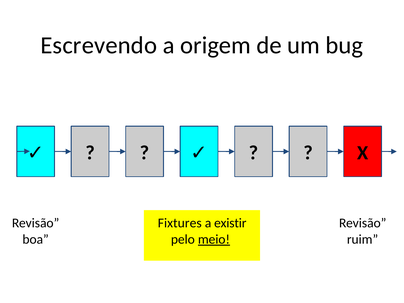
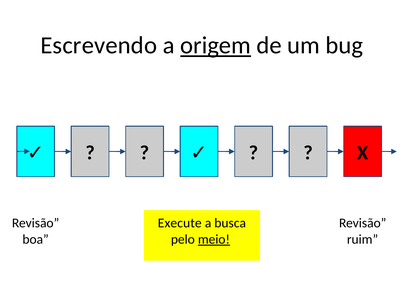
origem underline: none -> present (216, 45)
Fixtures: Fixtures -> Execute (180, 223)
existir: existir -> busca (230, 223)
